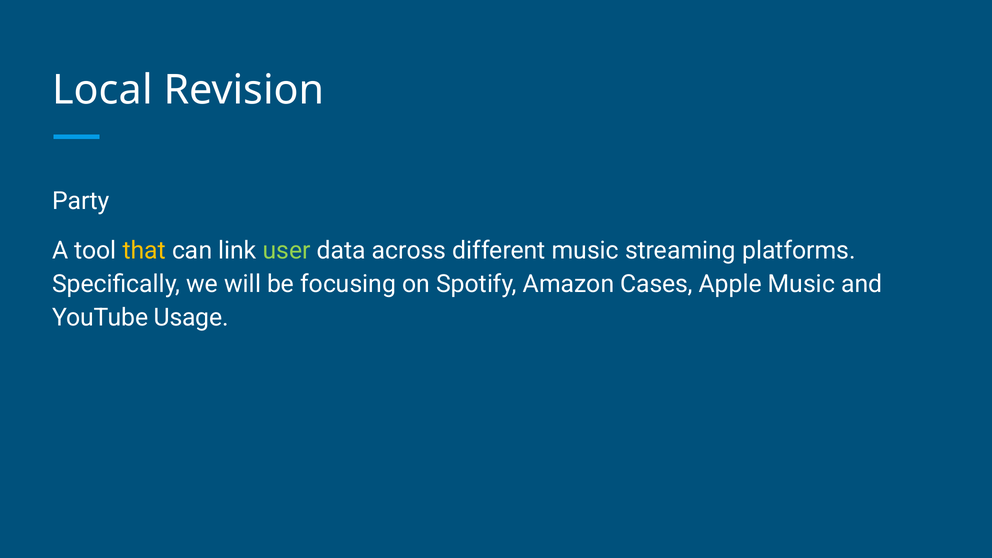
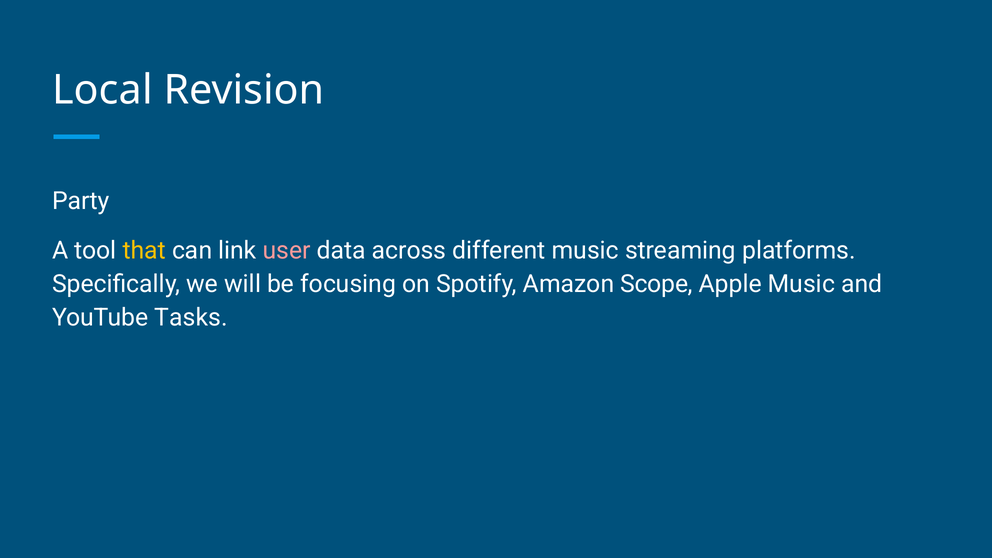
user colour: light green -> pink (287, 251)
Cases: Cases -> Scope (657, 284)
Usage: Usage -> Tasks (191, 318)
